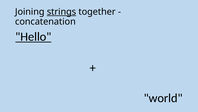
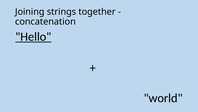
strings underline: present -> none (61, 12)
